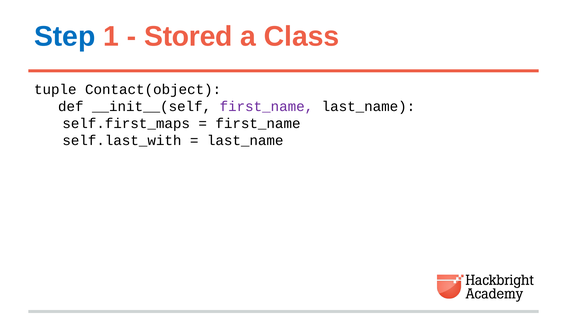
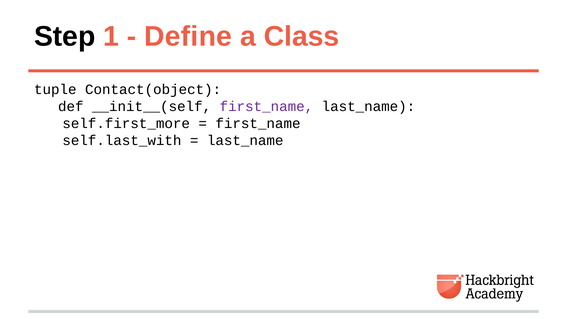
Step colour: blue -> black (65, 37)
Stored: Stored -> Define (188, 37)
self.first_maps: self.first_maps -> self.first_more (126, 124)
